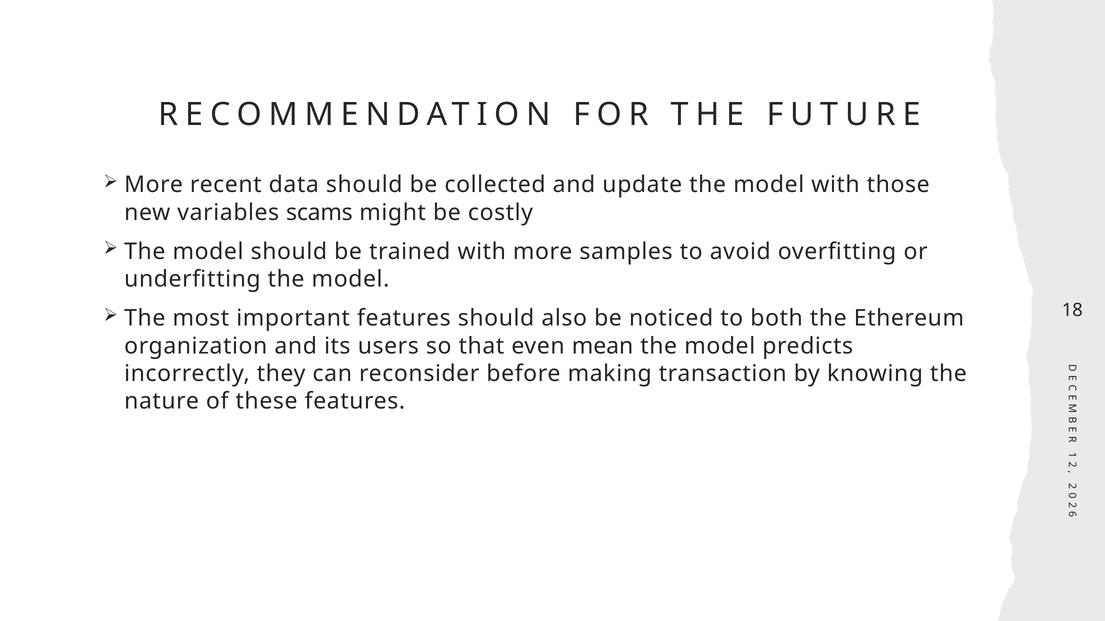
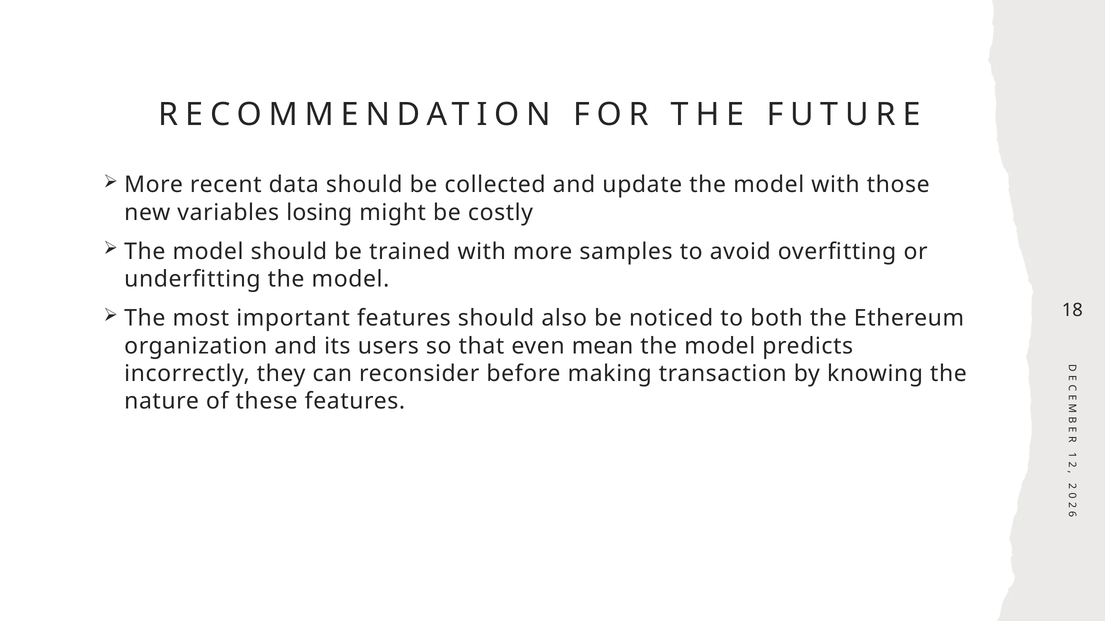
scams: scams -> losing (319, 213)
